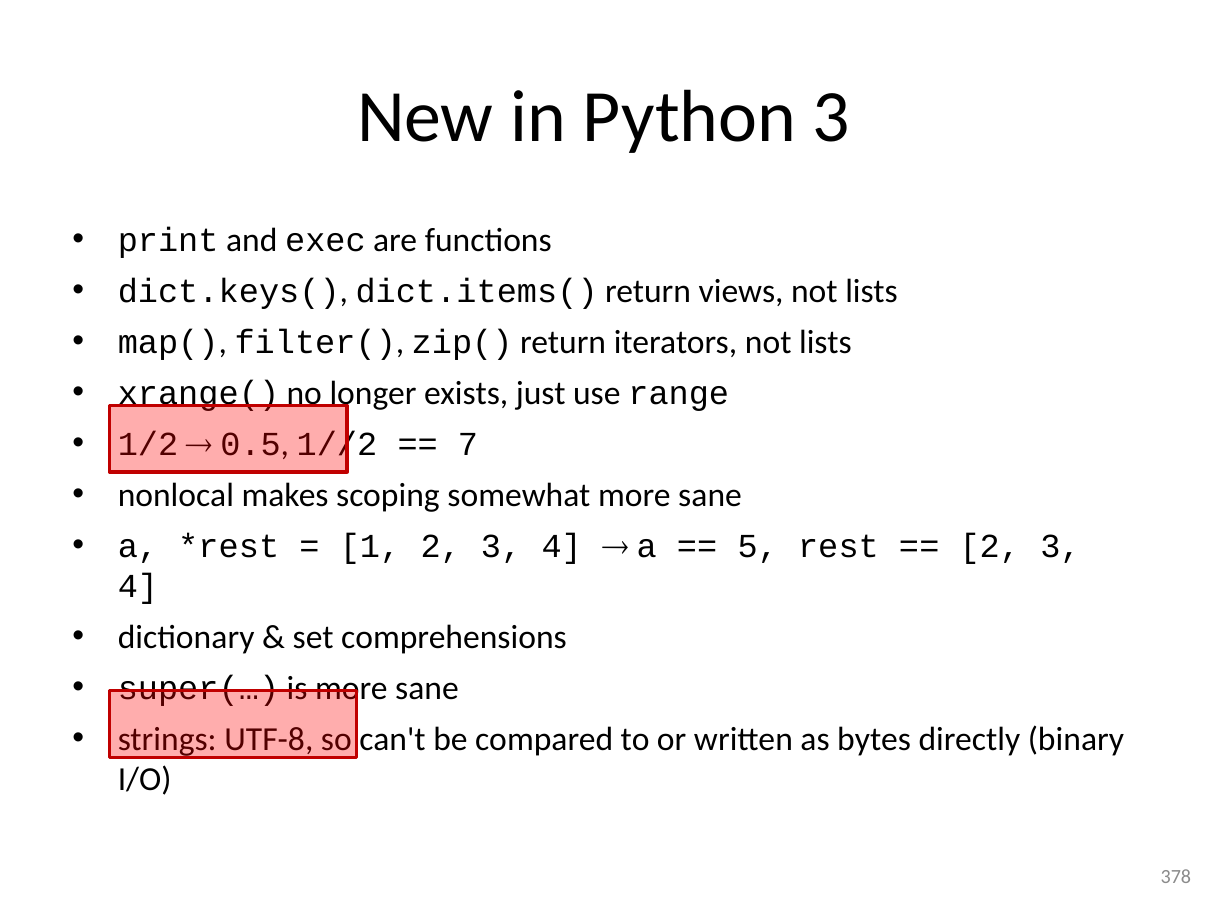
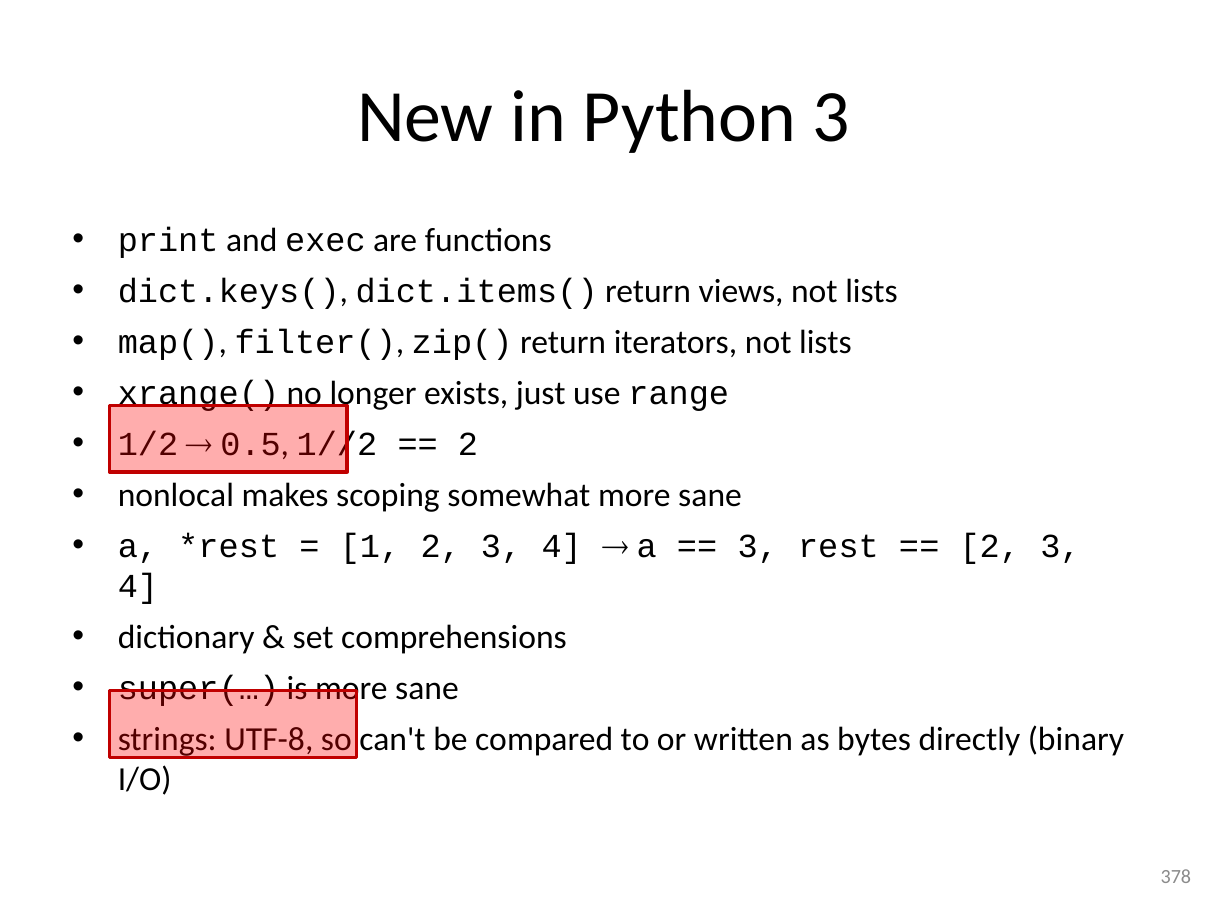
7: 7 -> 2 (468, 444)
5: 5 -> 3 (758, 546)
